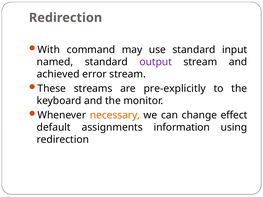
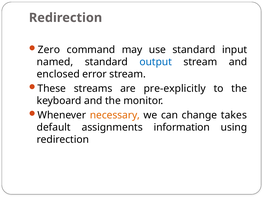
With: With -> Zero (49, 50)
output colour: purple -> blue (156, 62)
achieved: achieved -> enclosed (58, 74)
effect: effect -> takes (234, 115)
